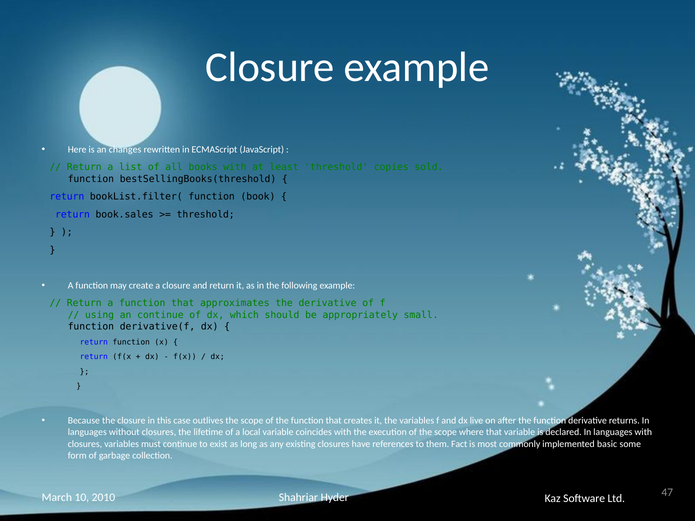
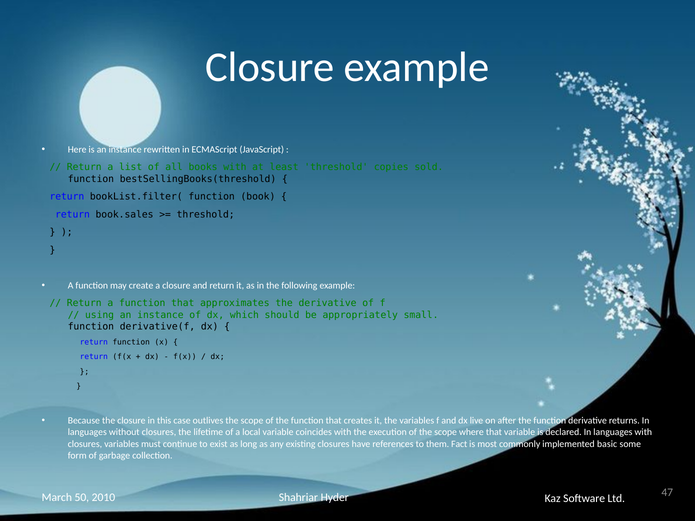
is an changes: changes -> instance (125, 150)
using an continue: continue -> instance (160, 315)
10: 10 -> 50 (82, 498)
